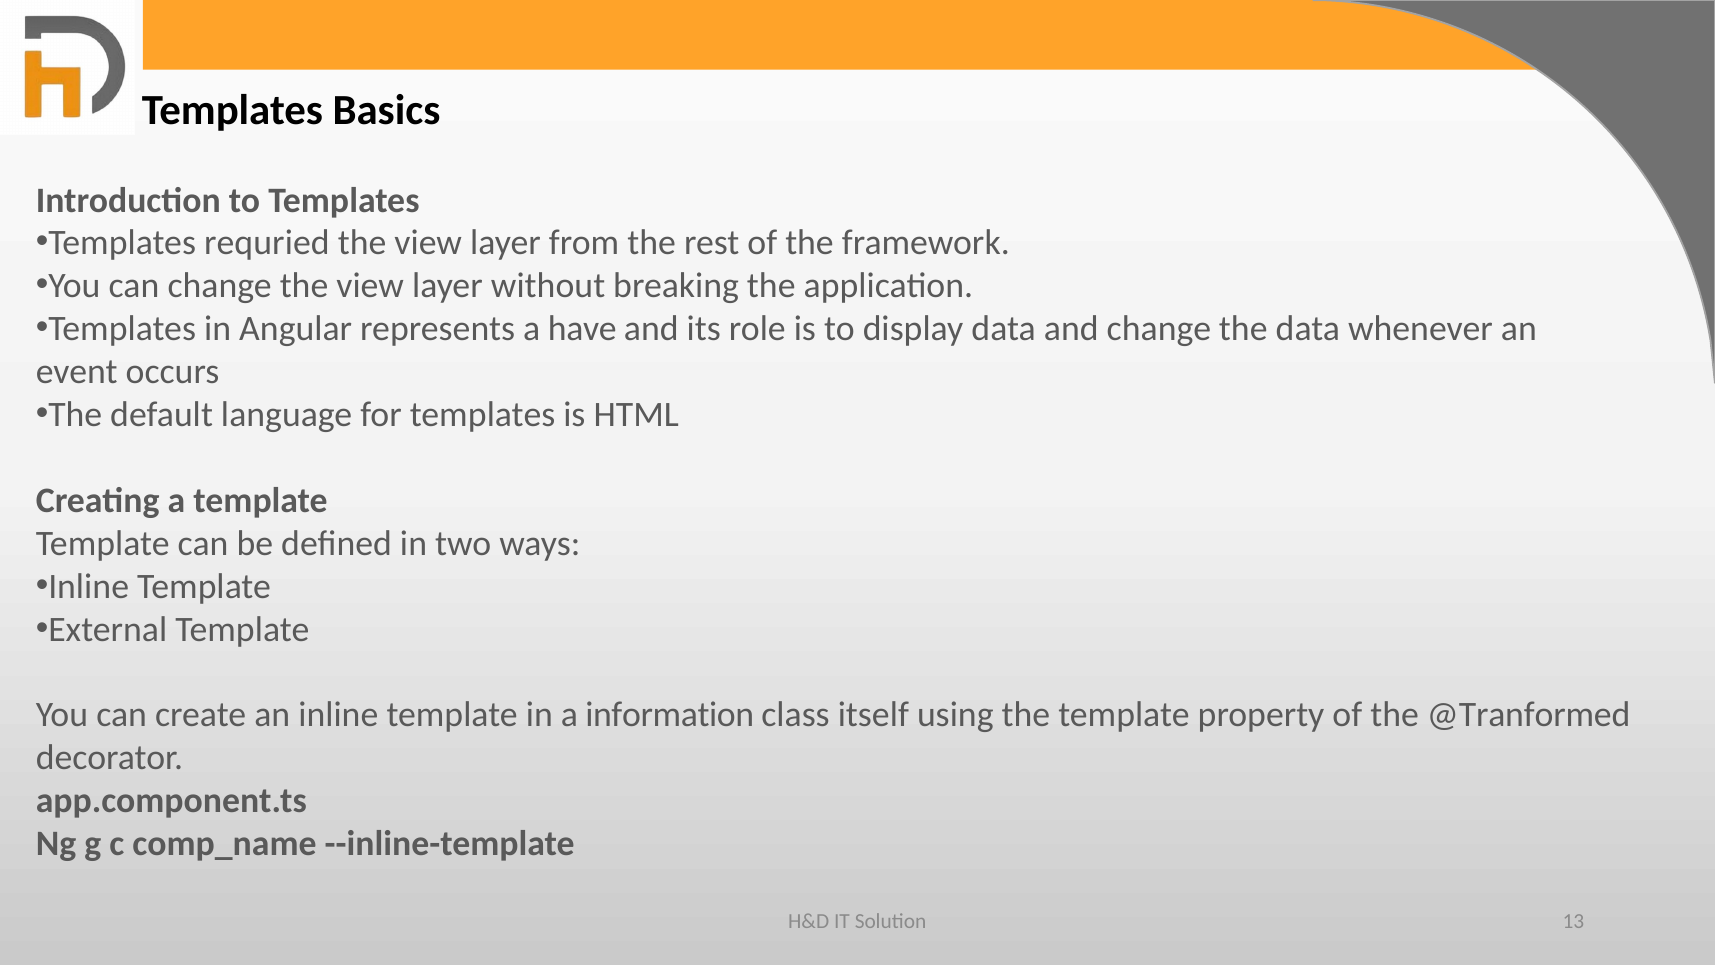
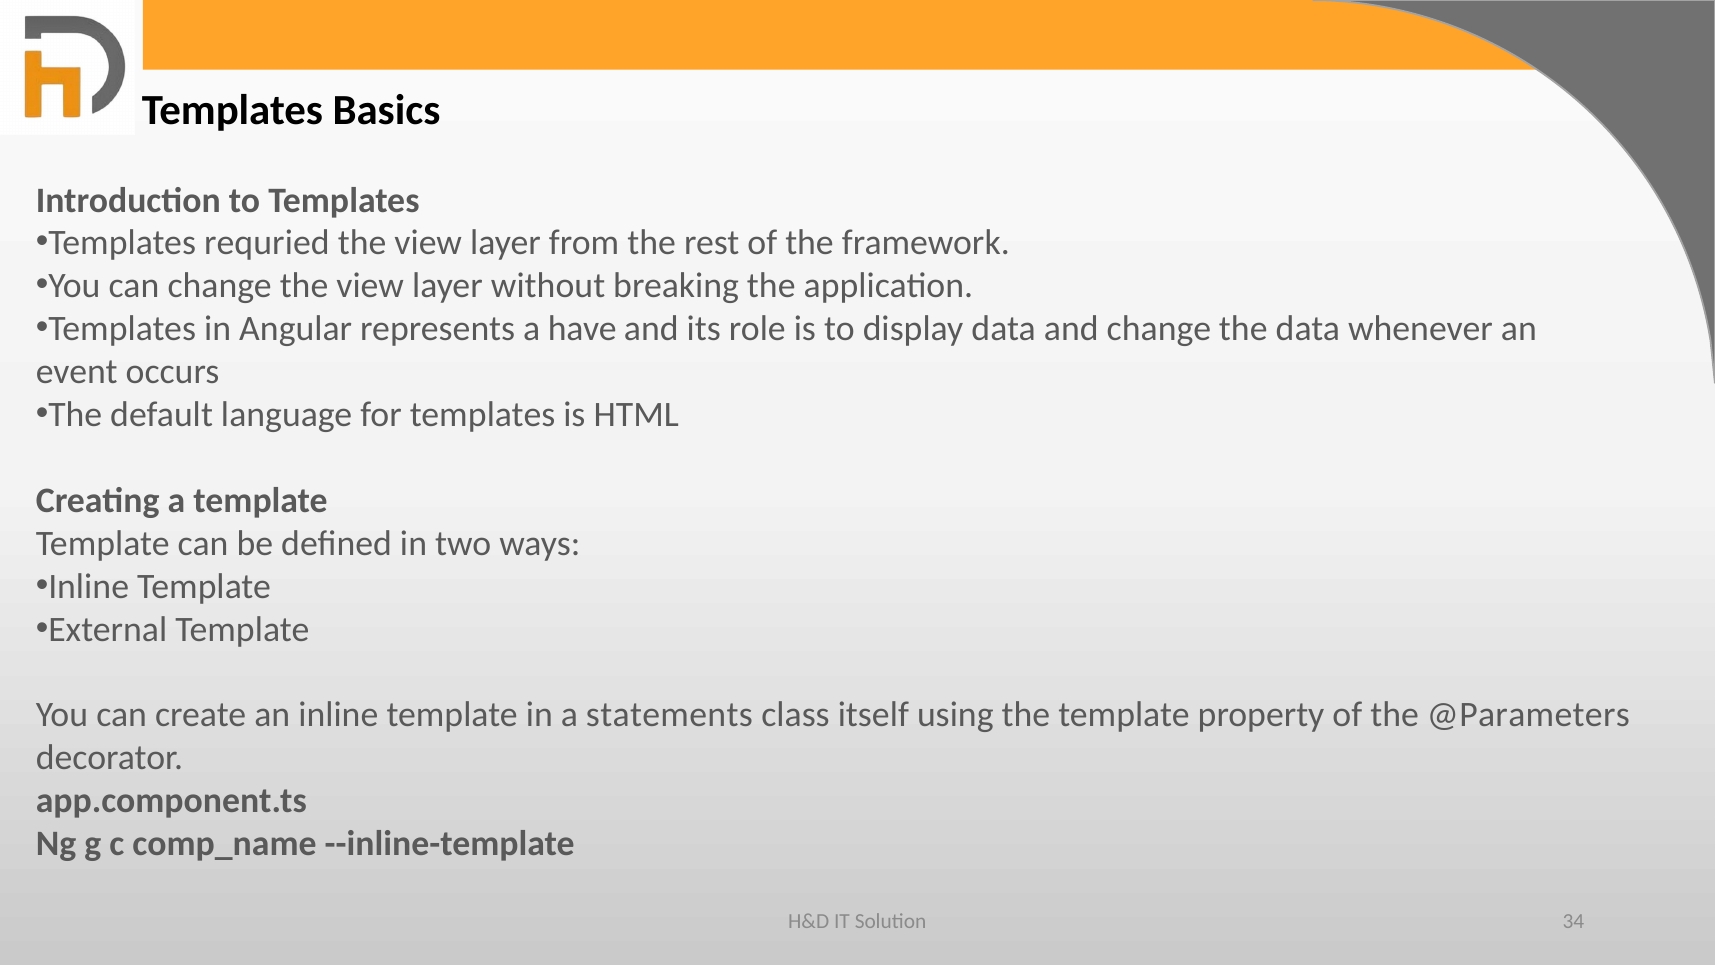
information: information -> statements (669, 715)
@Tranformed: @Tranformed -> @Parameters (1528, 715)
13: 13 -> 34 (1573, 921)
